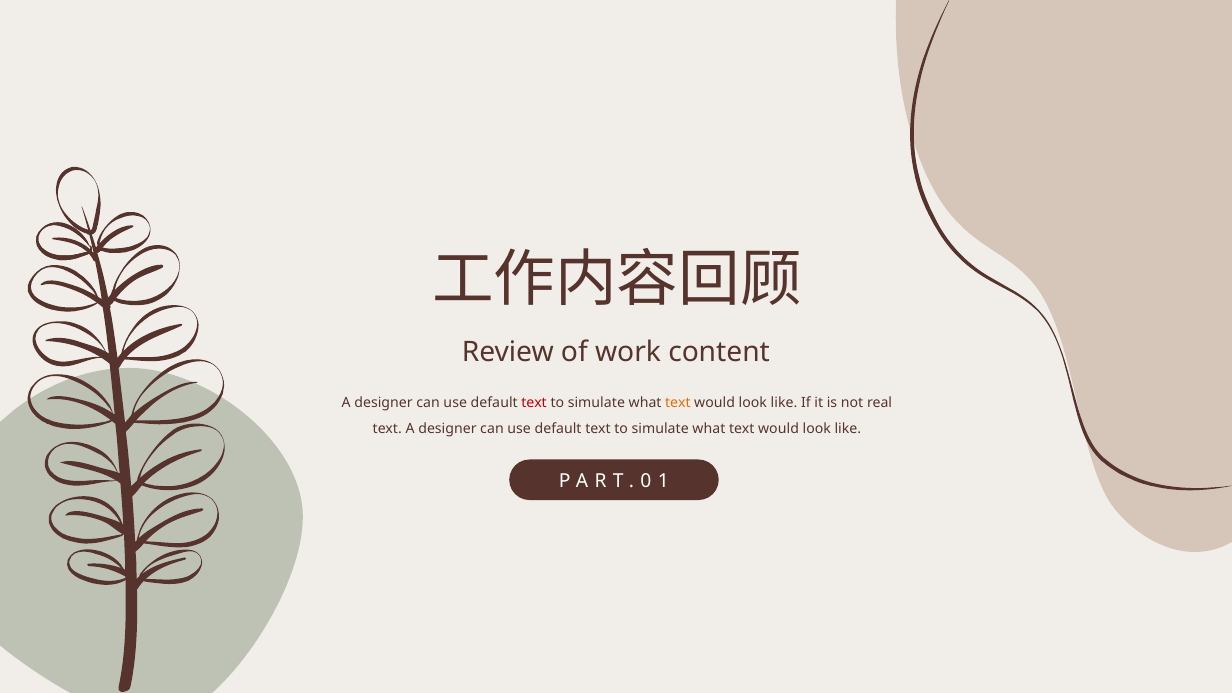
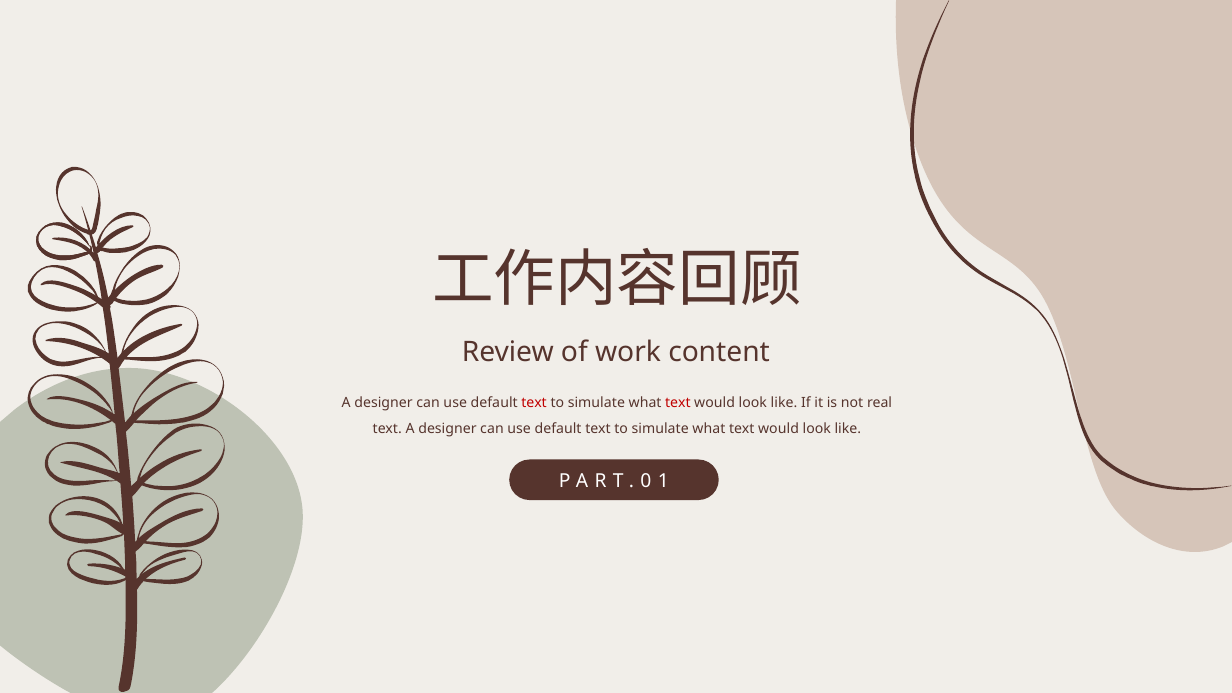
text colour: orange -> red (678, 403)
